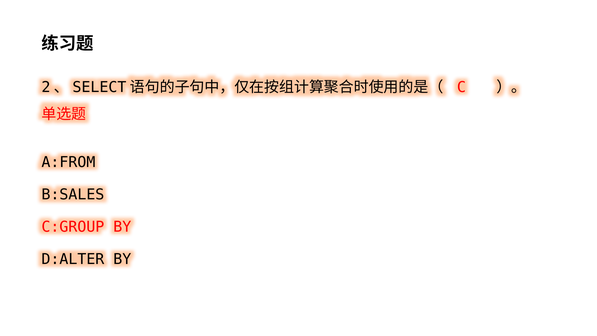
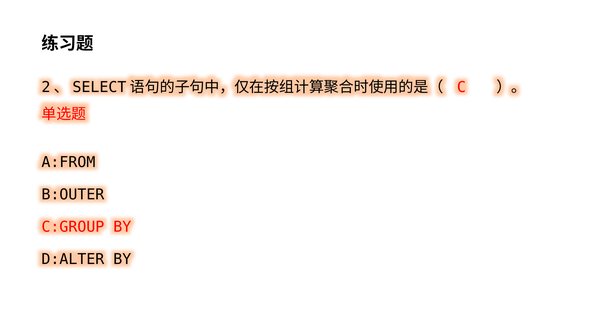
B:SALES: B:SALES -> B:OUTER (73, 195)
